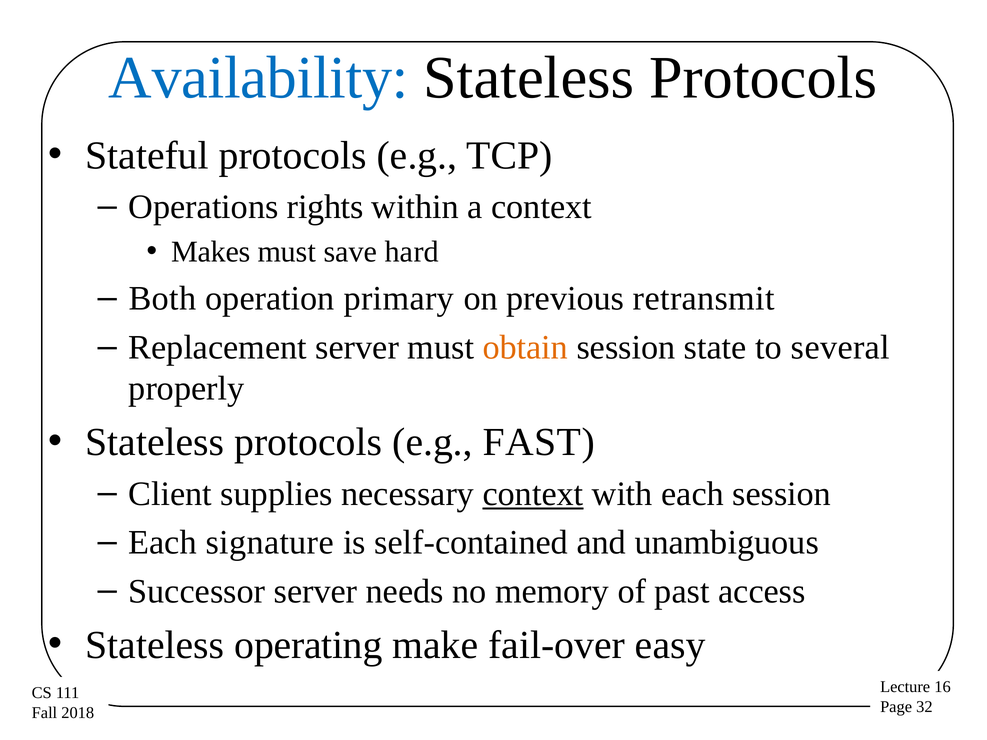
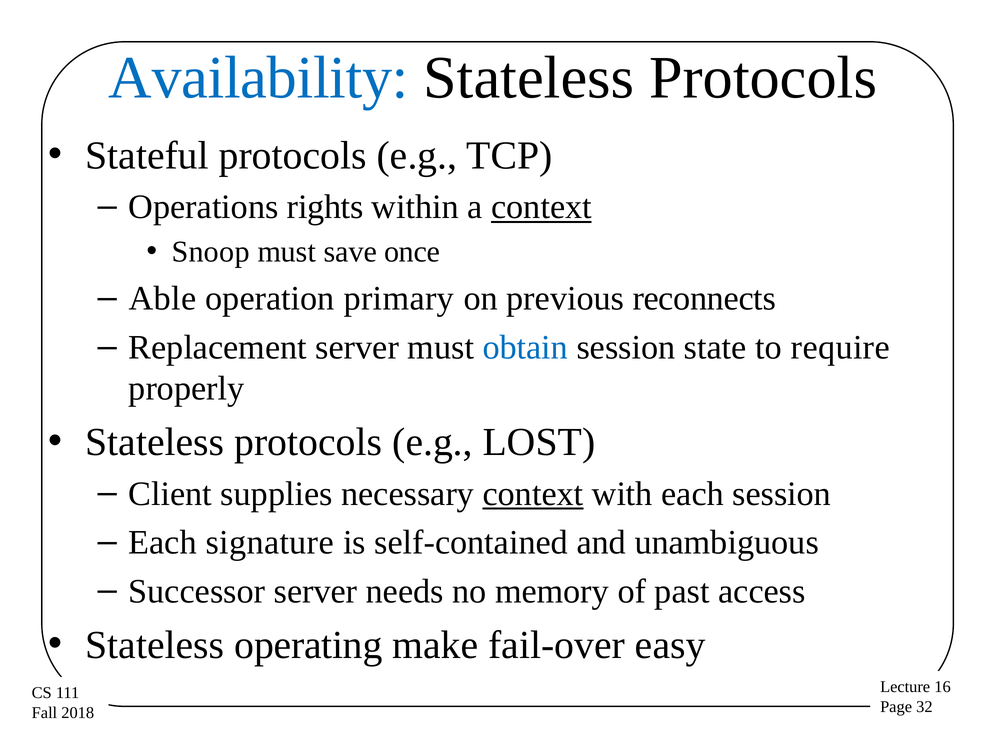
context underline: none -> present (541, 207)
Makes: Makes -> Snoop (211, 252)
hard: hard -> once (412, 252)
Both: Both -> Able (162, 299)
retransmit: retransmit -> reconnects (704, 299)
obtain colour: orange -> blue (525, 348)
several: several -> require (840, 348)
FAST: FAST -> LOST (539, 442)
